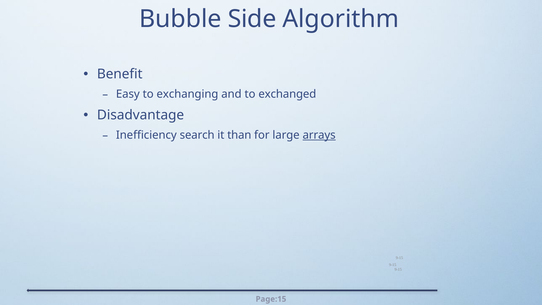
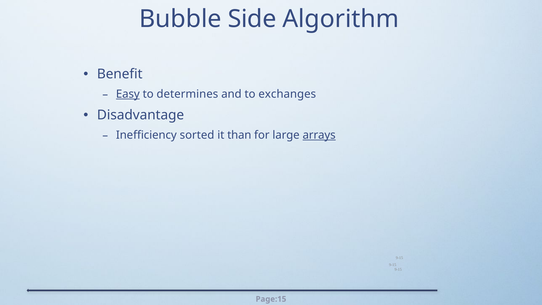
Easy underline: none -> present (128, 94)
exchanging: exchanging -> determines (187, 94)
exchanged: exchanged -> exchanges (287, 94)
search: search -> sorted (197, 135)
